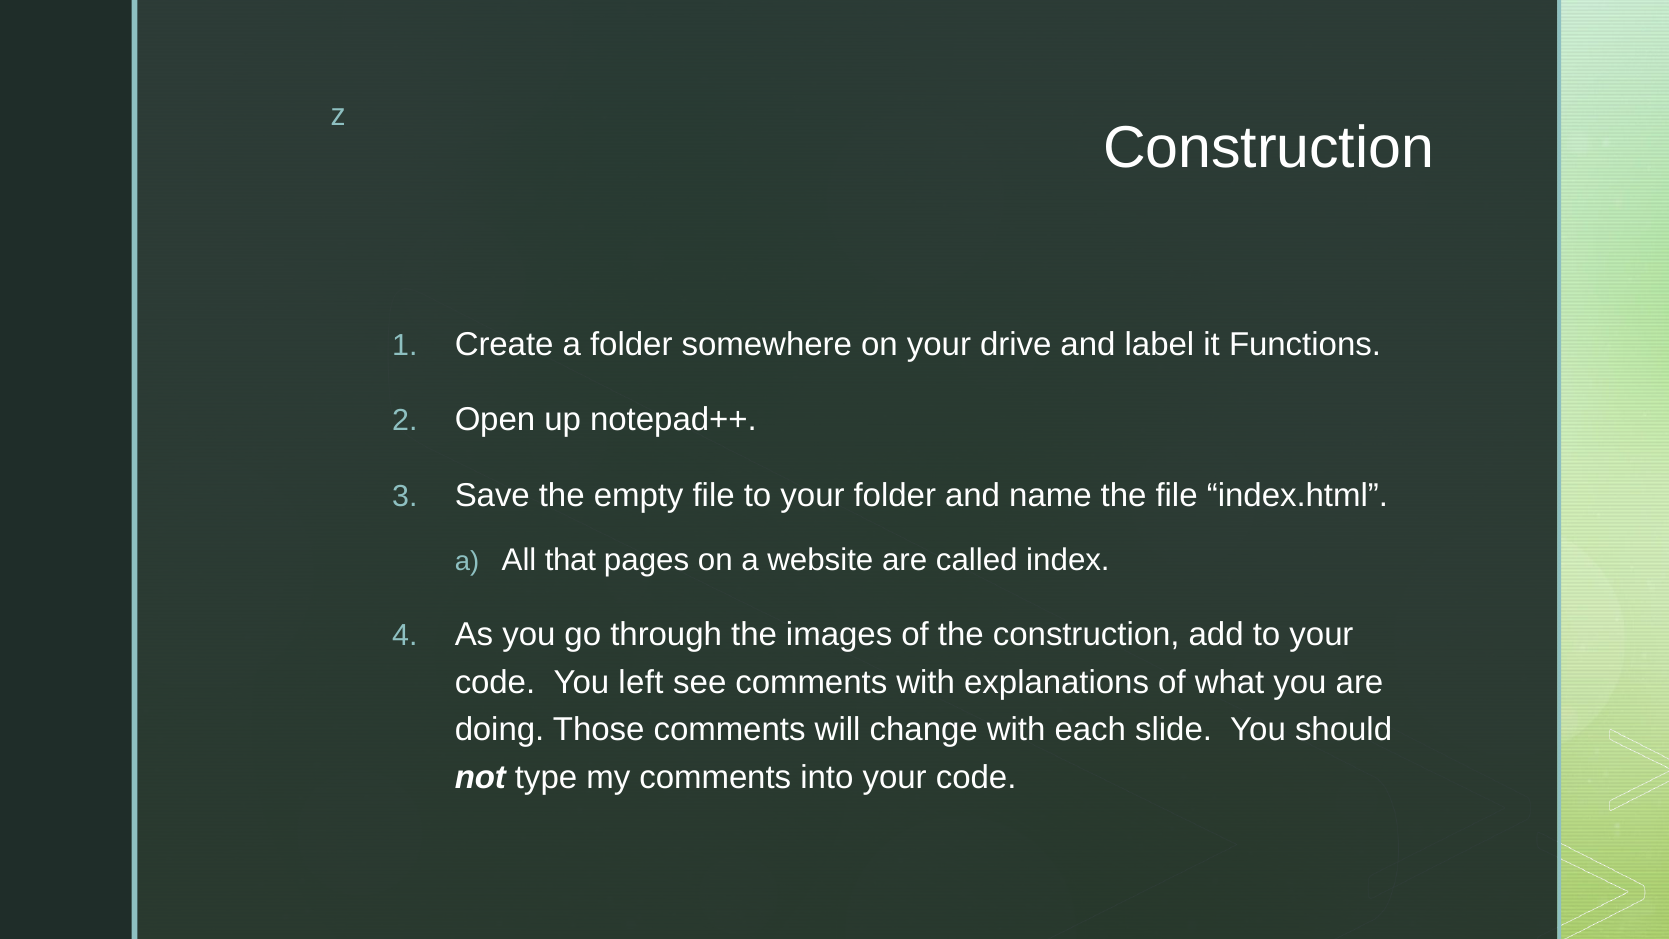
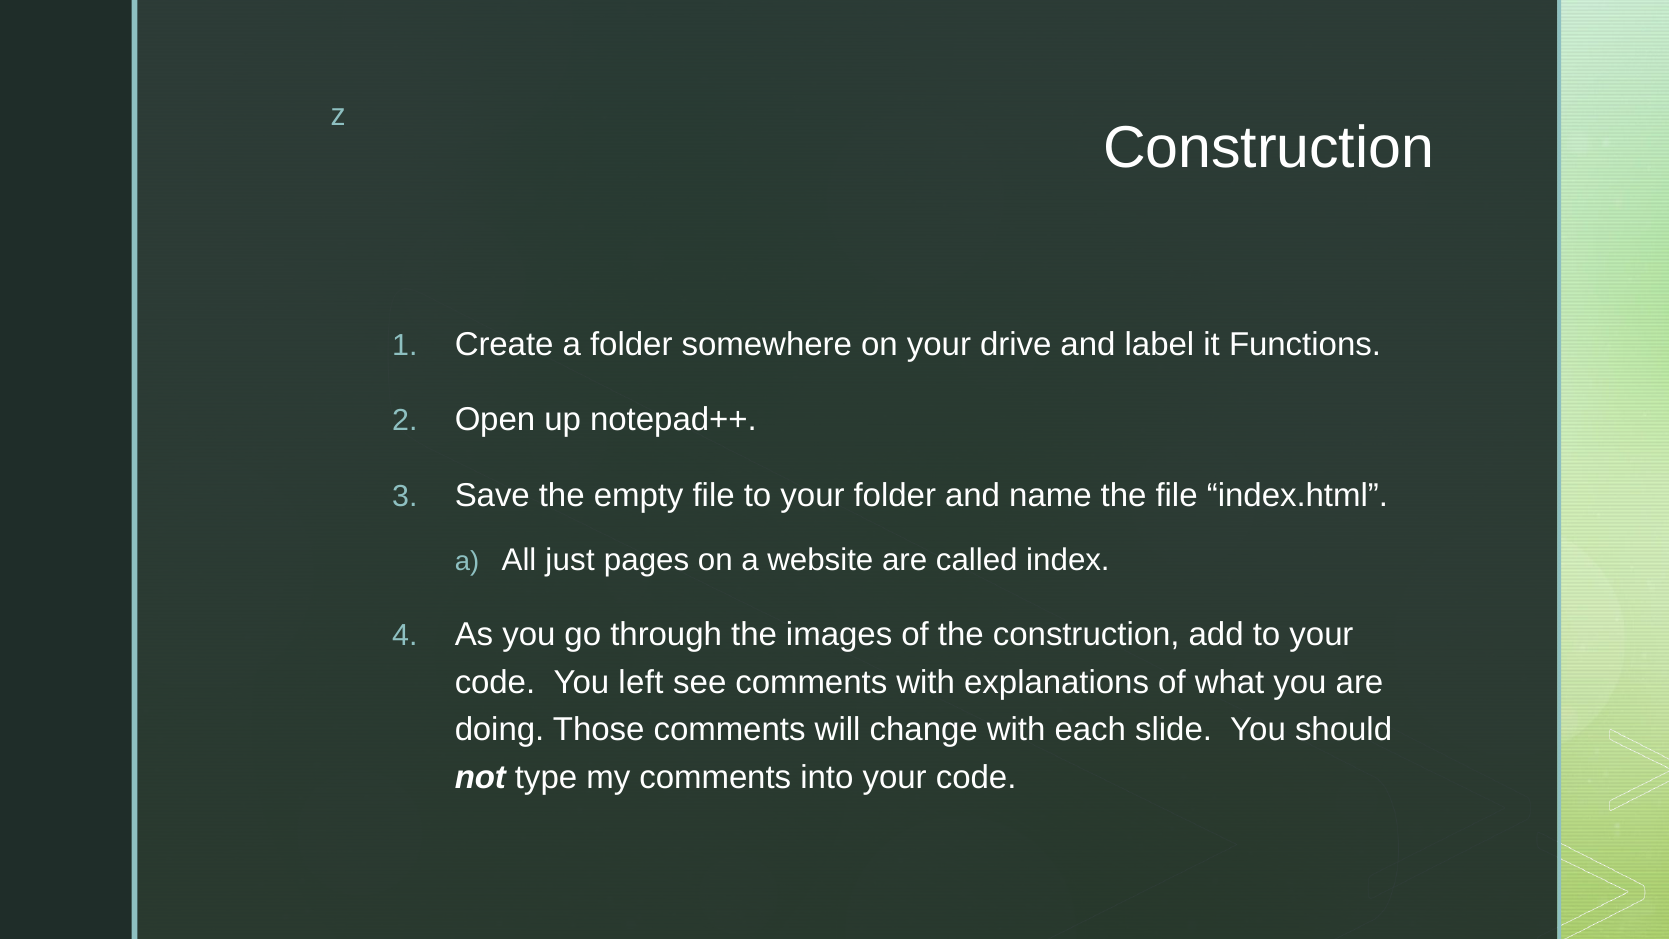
that: that -> just (570, 560)
